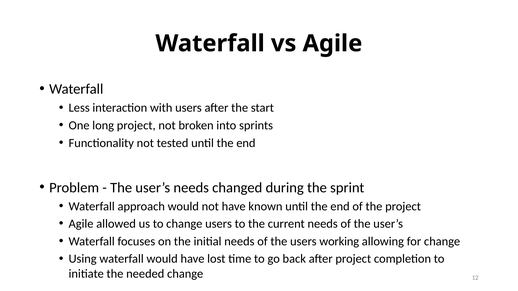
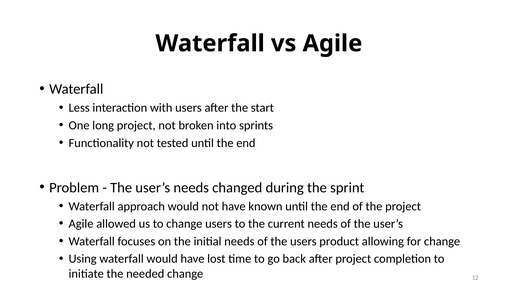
working: working -> product (339, 242)
